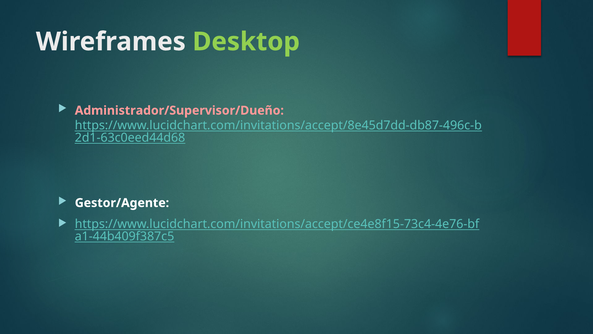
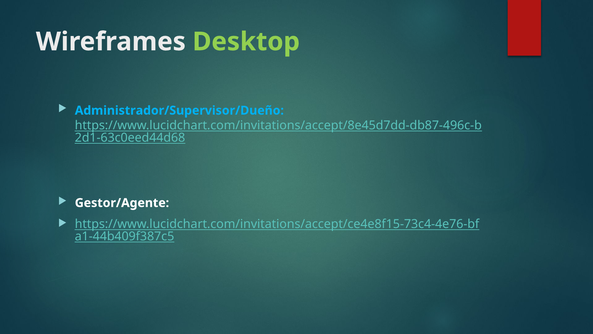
Administrador/Supervisor/Dueño colour: pink -> light blue (179, 110)
